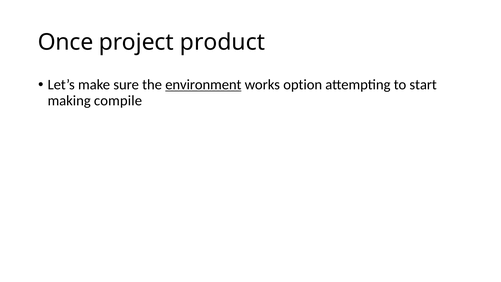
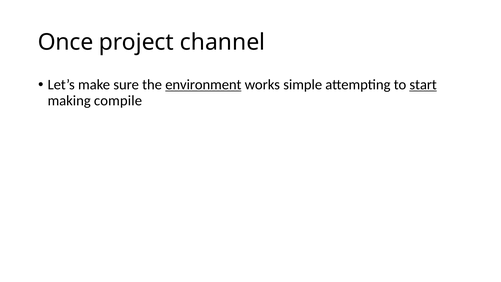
product: product -> channel (223, 42)
option: option -> simple (303, 85)
start underline: none -> present (423, 85)
